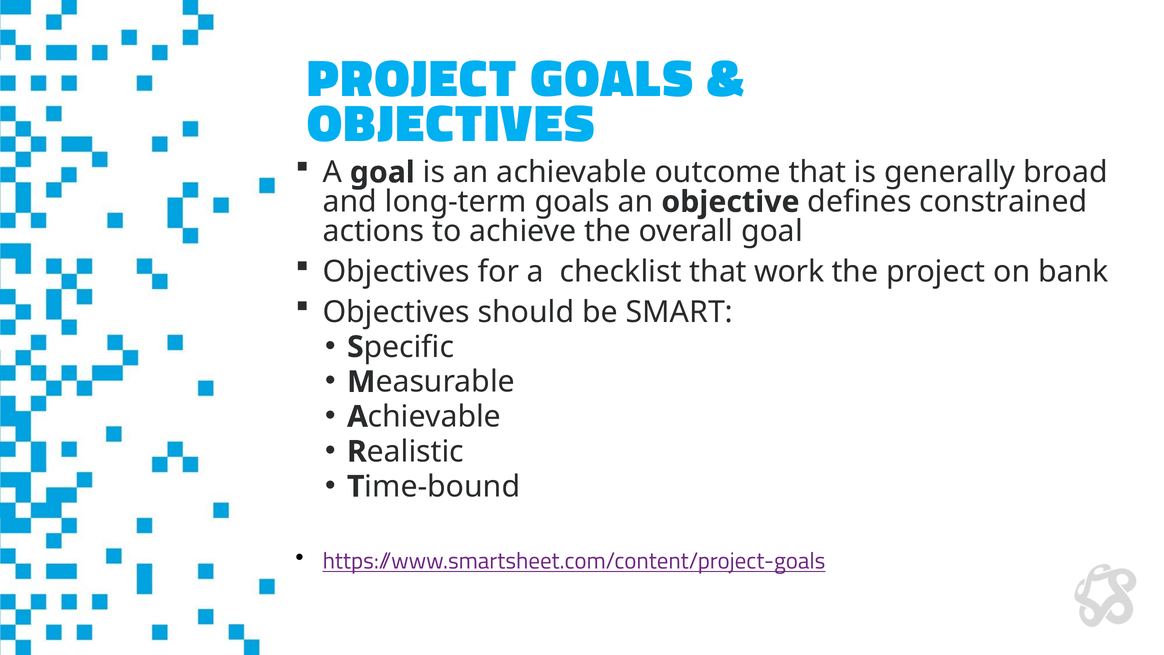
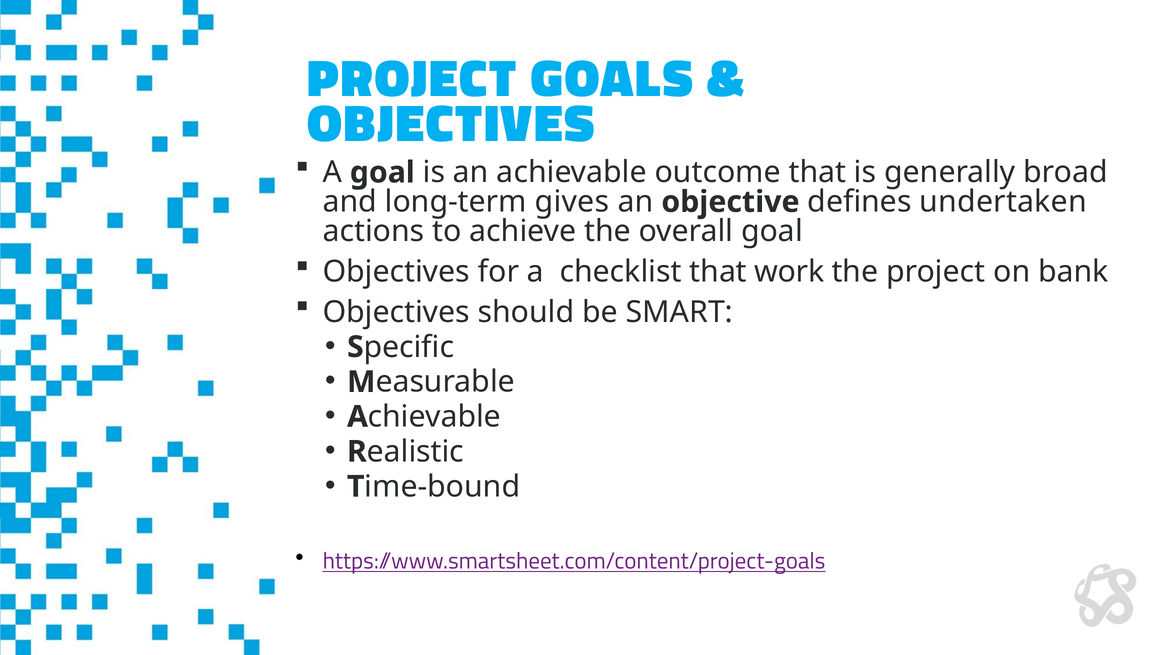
long-term goals: goals -> gives (572, 202)
constrained: constrained -> undertaken (1003, 202)
